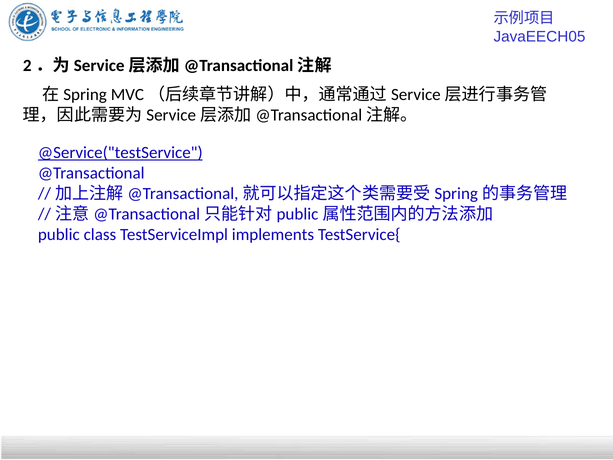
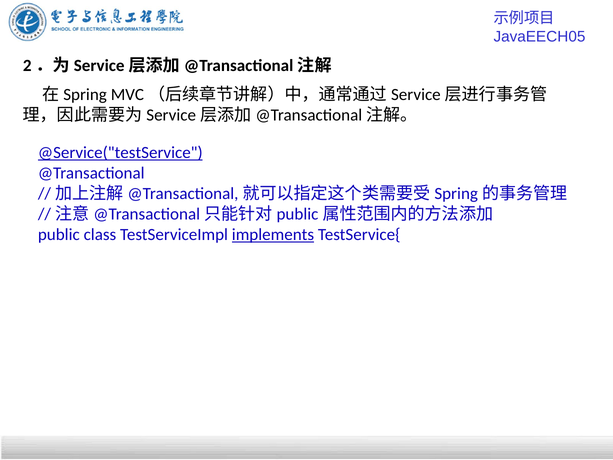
implements underline: none -> present (273, 234)
